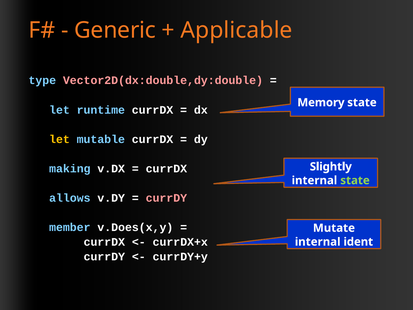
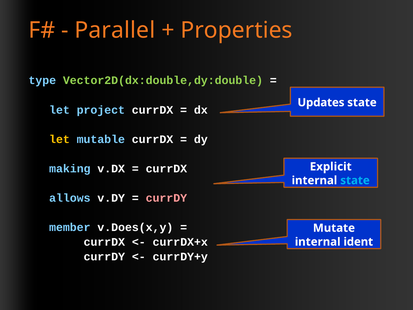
Generic: Generic -> Parallel (115, 30)
Applicable: Applicable -> Properties (237, 30)
Vector2D(dx:double,dy:double colour: pink -> light green (163, 80)
Memory: Memory -> Updates (321, 102)
runtime: runtime -> project (101, 110)
Slightly: Slightly -> Explicit (331, 167)
state colour: light green -> light blue (355, 180)
